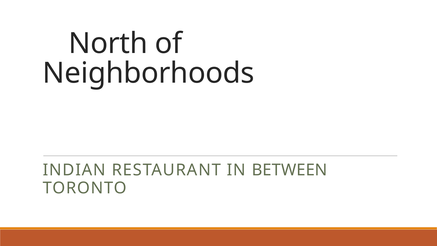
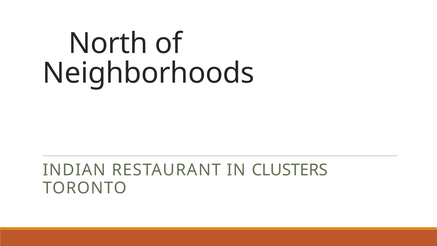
BETWEEN: BETWEEN -> CLUSTERS (290, 170)
